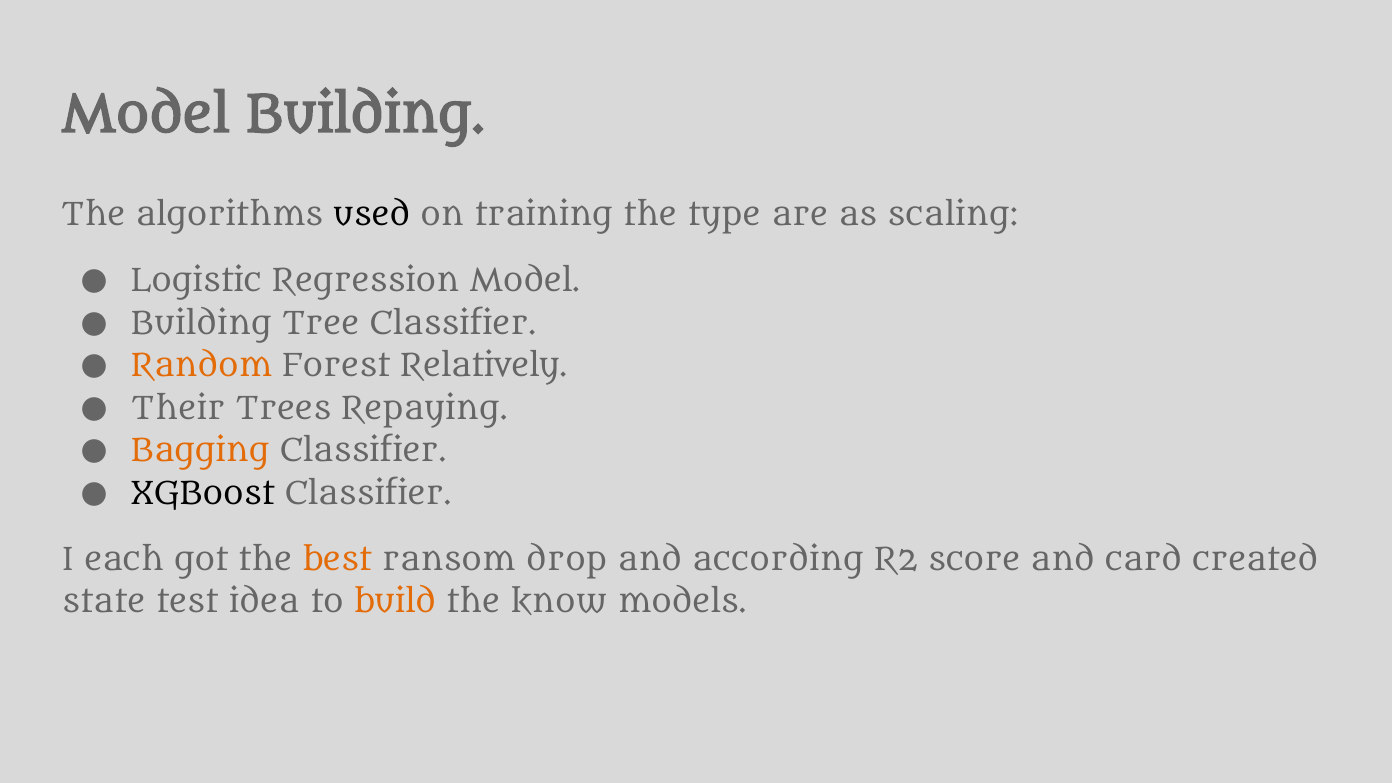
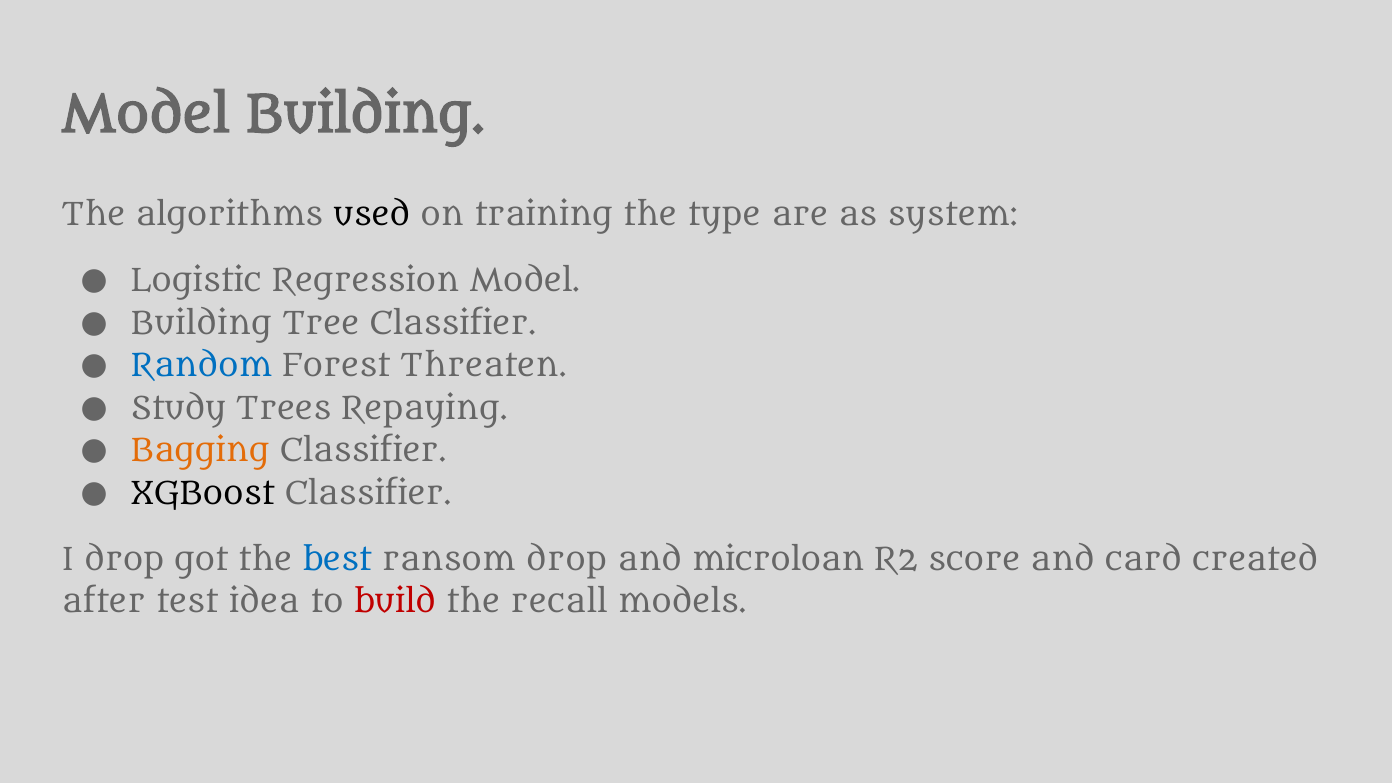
scaling: scaling -> system (952, 216)
Random colour: orange -> blue (201, 366)
Relatively: Relatively -> Threaten (483, 366)
Their: Their -> Study (178, 409)
I each: each -> drop (124, 560)
best colour: orange -> blue (337, 560)
according: according -> microloan (778, 560)
state: state -> after (104, 603)
build colour: orange -> red (395, 603)
know: know -> recall (559, 603)
